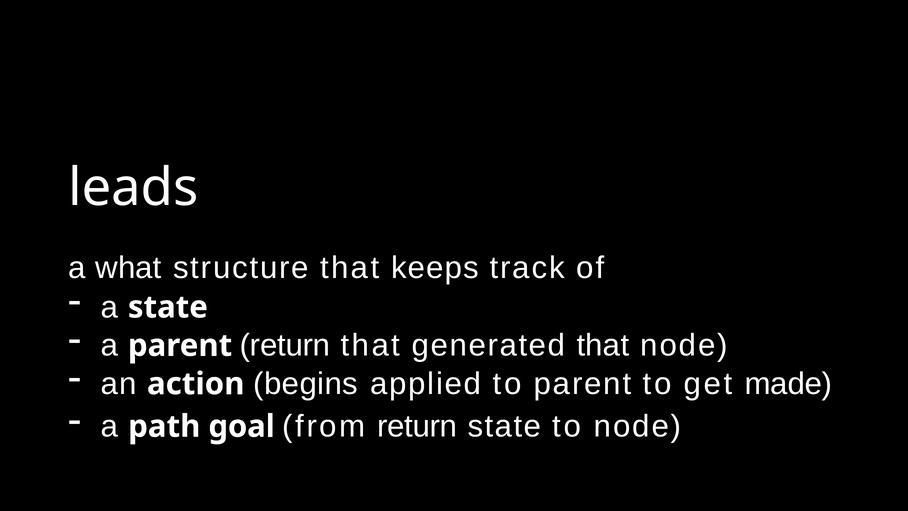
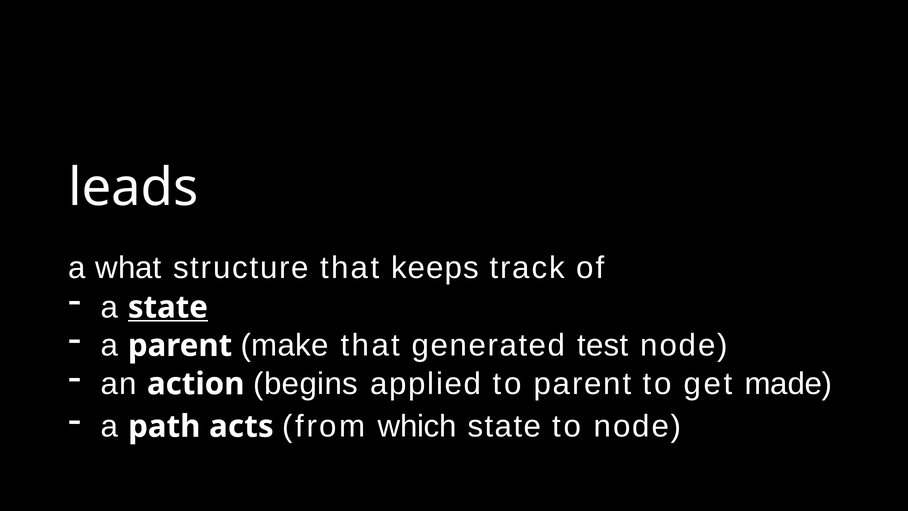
state underline: none -> present (168, 307)
parent return: return -> make (285, 345)
generated that: that -> test (603, 345)
goal: goal -> acts (241, 426)
from return: return -> which (417, 426)
